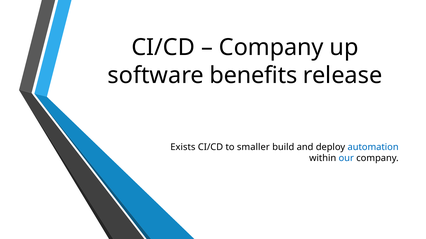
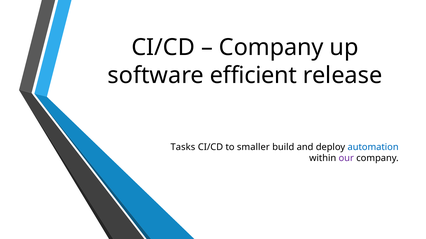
benefits: benefits -> efficient (253, 76)
Exists: Exists -> Tasks (183, 147)
our colour: blue -> purple (346, 159)
